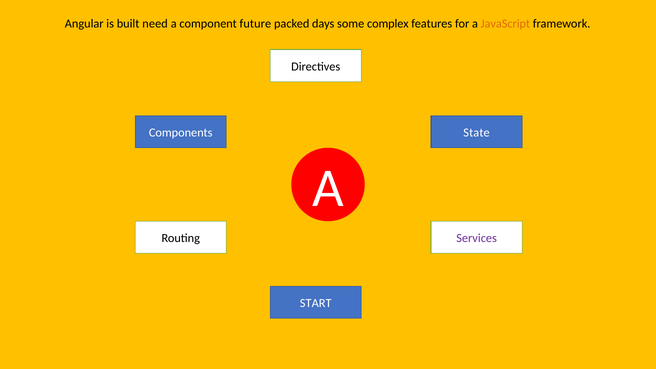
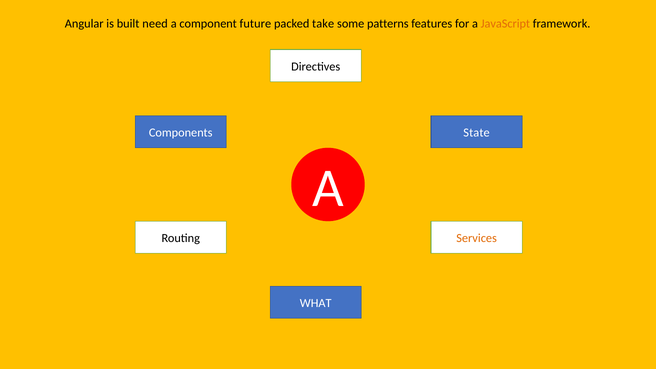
days: days -> take (323, 24)
complex: complex -> patterns (388, 24)
Services colour: purple -> orange (477, 238)
START: START -> WHAT (316, 303)
